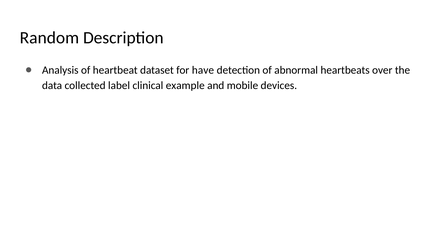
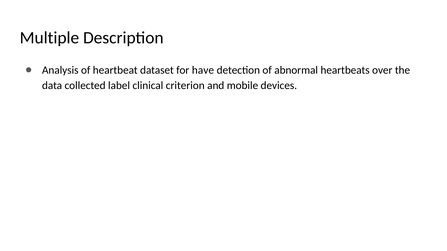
Random: Random -> Multiple (49, 38)
example: example -> criterion (185, 86)
